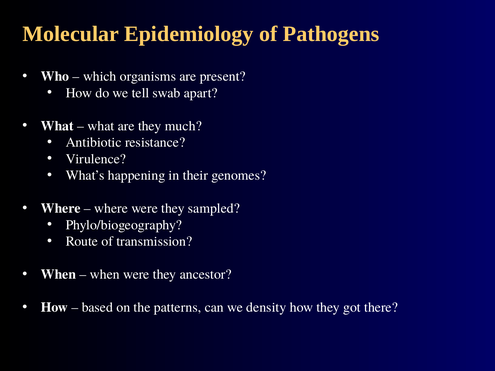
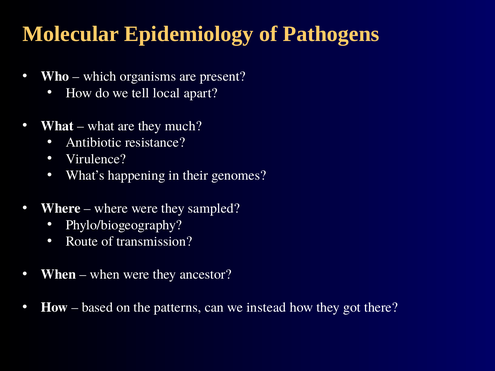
swab: swab -> local (166, 93)
density: density -> instead (266, 308)
